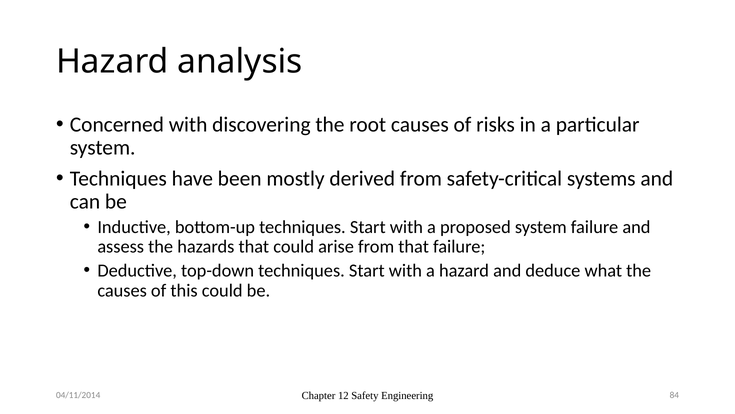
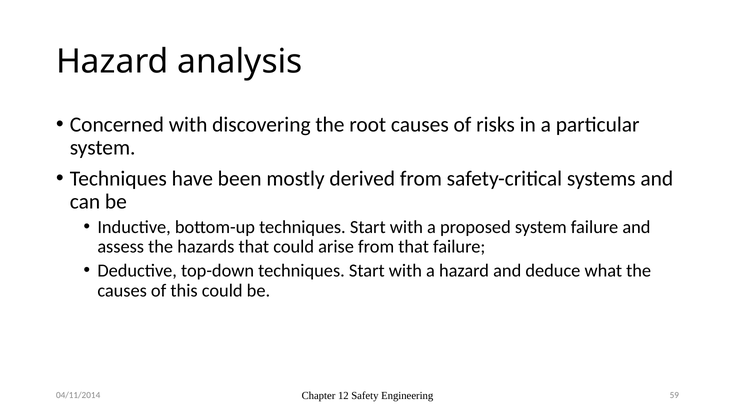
84: 84 -> 59 (674, 395)
